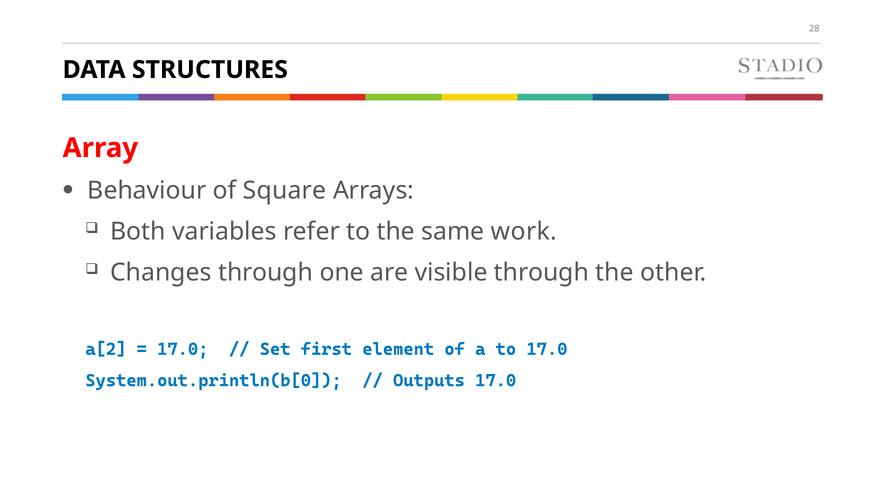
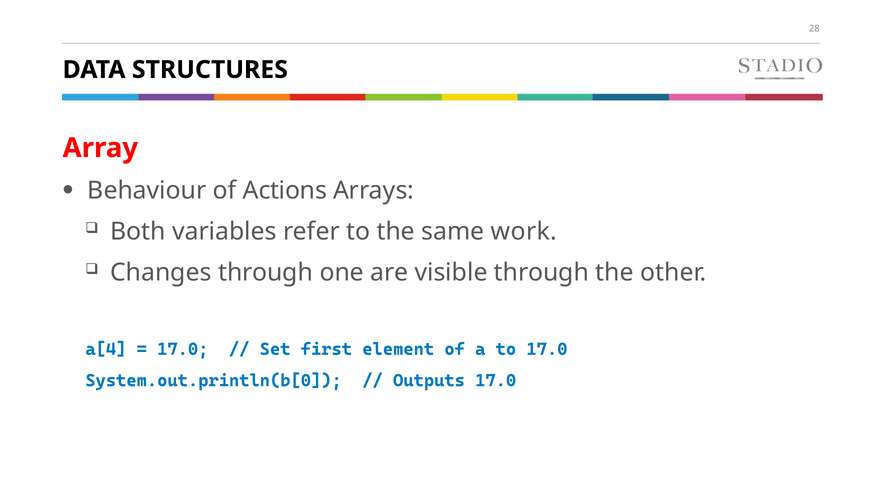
Square: Square -> Actions (285, 190)
a[2: a[2 -> a[4 (106, 349)
